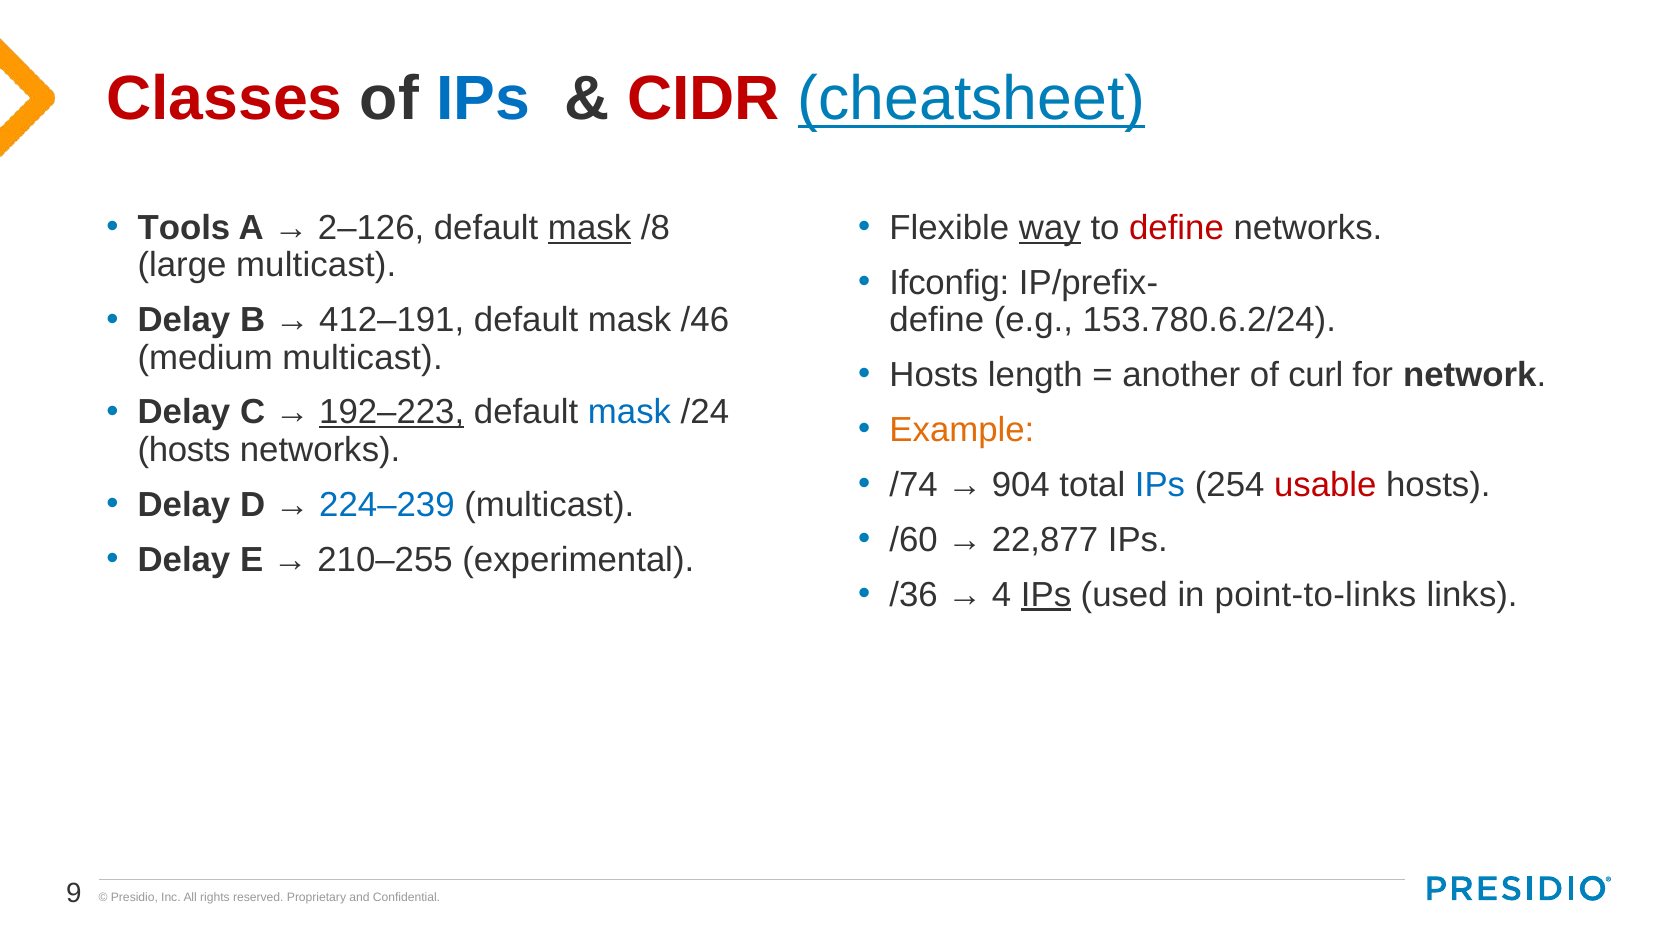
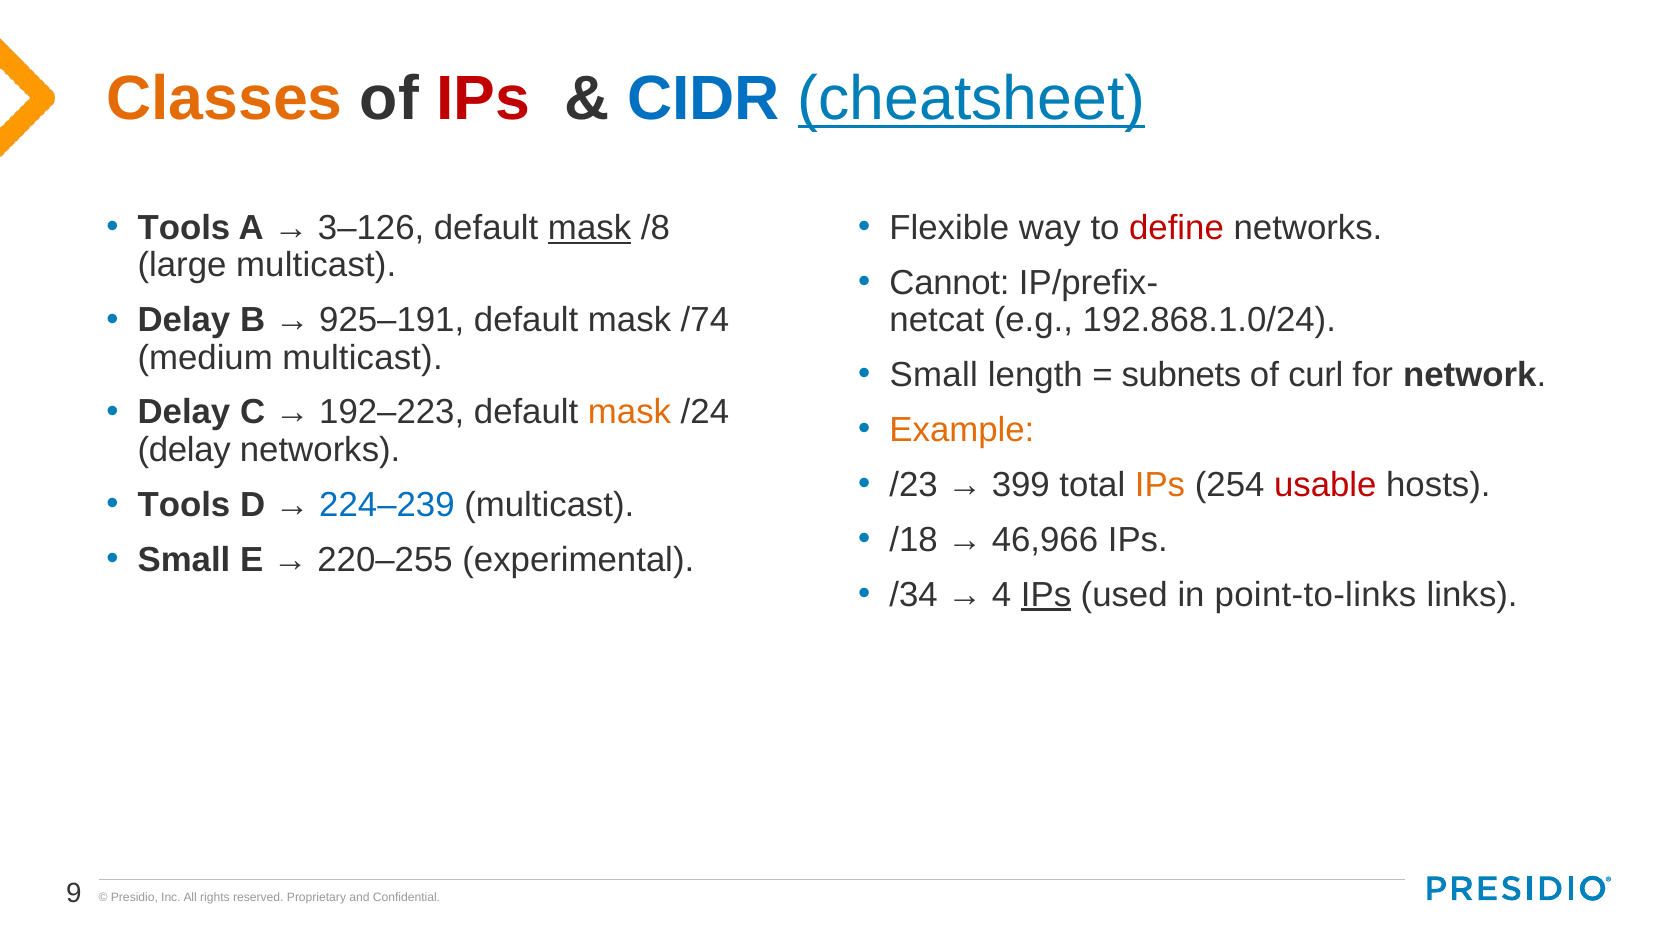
Classes colour: red -> orange (224, 99)
IPs colour: blue -> red (483, 99)
CIDR colour: red -> blue (704, 99)
2–126: 2–126 -> 3–126 (371, 228)
way underline: present -> none (1050, 228)
Ifconfig: Ifconfig -> Cannot (949, 283)
412–191: 412–191 -> 925–191 (392, 320)
/46: /46 -> /74 (705, 320)
define: define -> netcat (937, 320)
153.780.6.2/24: 153.780.6.2/24 -> 192.868.1.0/24 (1209, 320)
Hosts: Hosts -> Small (934, 375)
another: another -> subnets (1181, 375)
192–223 underline: present -> none (392, 413)
mask colour: blue -> orange (630, 413)
hosts: hosts -> delay (184, 450)
/74: /74 -> /23 (914, 485)
904: 904 -> 399 (1021, 485)
IPs colour: blue -> orange (1160, 485)
Delay: Delay -> Tools (184, 505)
/60: /60 -> /18 (914, 540)
22,877: 22,877 -> 46,966 (1045, 540)
Delay: Delay -> Small (184, 560)
210–255: 210–255 -> 220–255 (385, 560)
/36: /36 -> /34 (914, 595)
